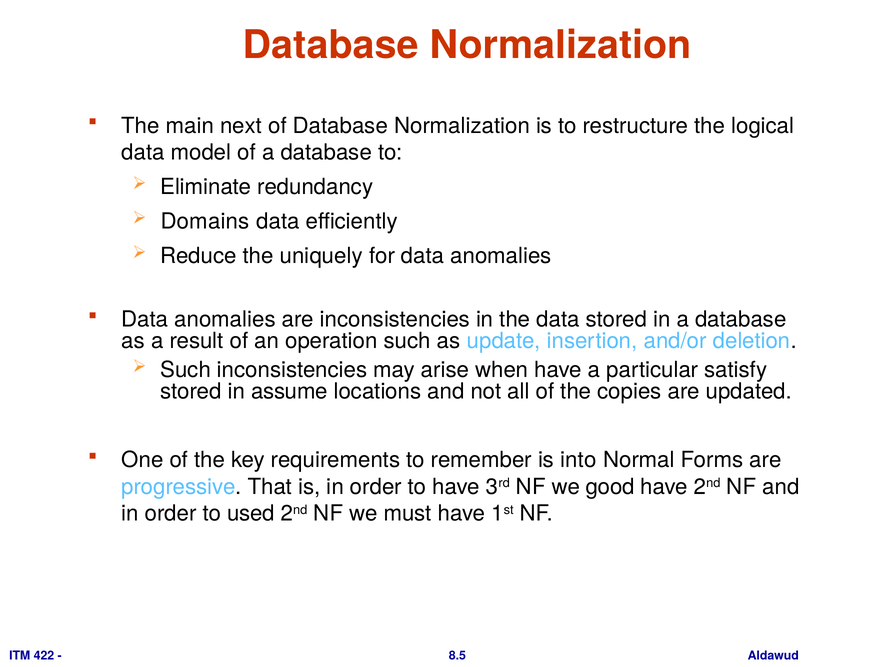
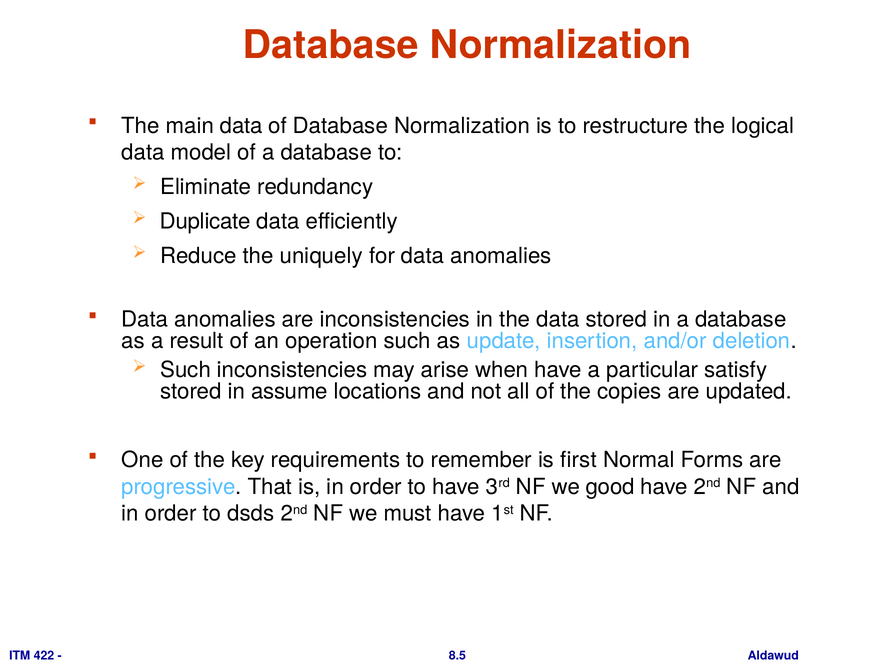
main next: next -> data (241, 126)
Domains: Domains -> Duplicate (205, 221)
into: into -> first (578, 460)
used: used -> dsds (251, 513)
